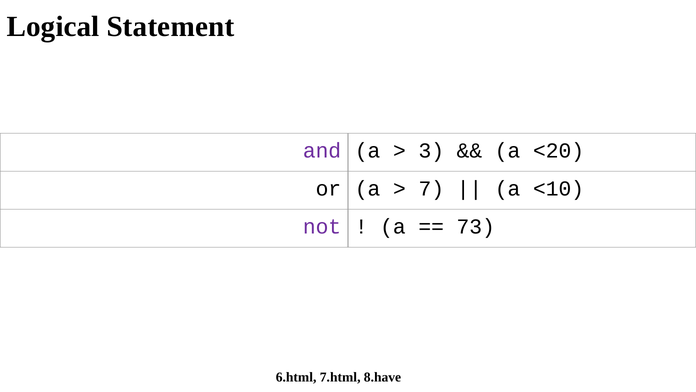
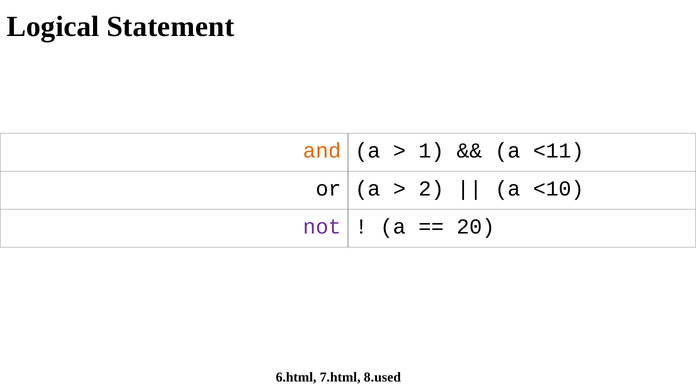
and colour: purple -> orange (322, 151)
3: 3 -> 1 (431, 151)
<20: <20 -> <11 (559, 151)
7: 7 -> 2 (431, 189)
73: 73 -> 20 (476, 226)
8.have: 8.have -> 8.used (382, 377)
